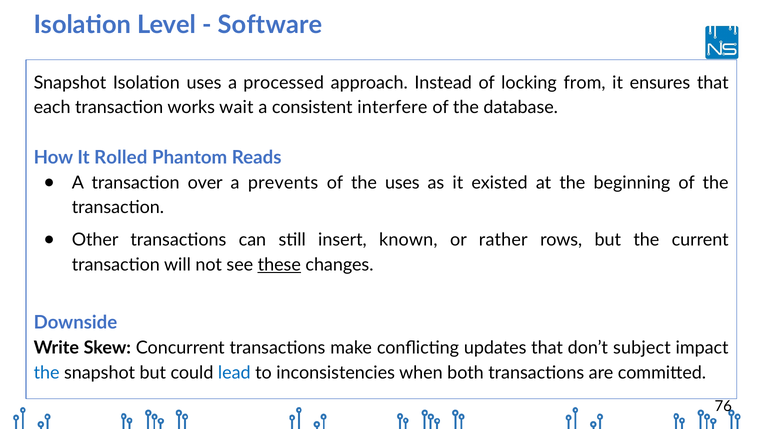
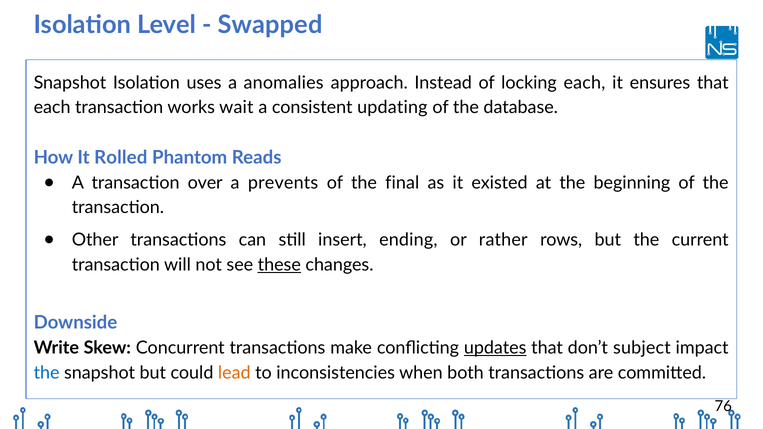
Software: Software -> Swapped (270, 25)
processed: processed -> anomalies (284, 83)
locking from: from -> each (584, 83)
interfere: interfere -> updating (392, 107)
the uses: uses -> final (402, 183)
known: known -> ending (408, 240)
updates underline: none -> present (495, 348)
lead colour: blue -> orange (234, 373)
